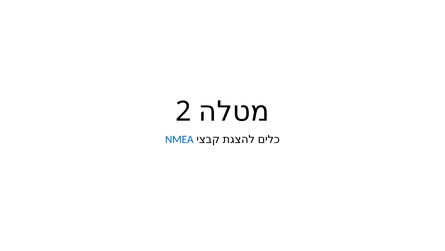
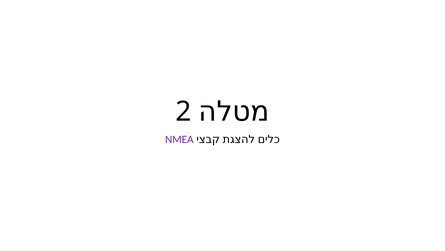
NMEA colour: blue -> purple (179, 139)
